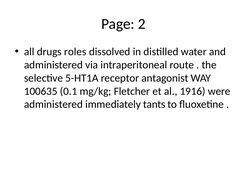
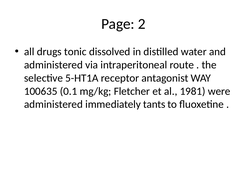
roles: roles -> tonic (75, 52)
1916: 1916 -> 1981 (193, 91)
